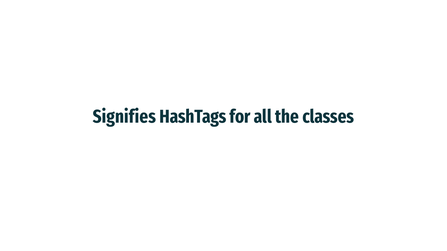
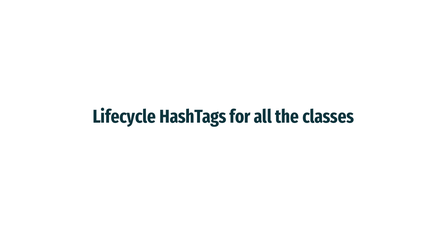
Signifies: Signifies -> Lifecycle (124, 117)
